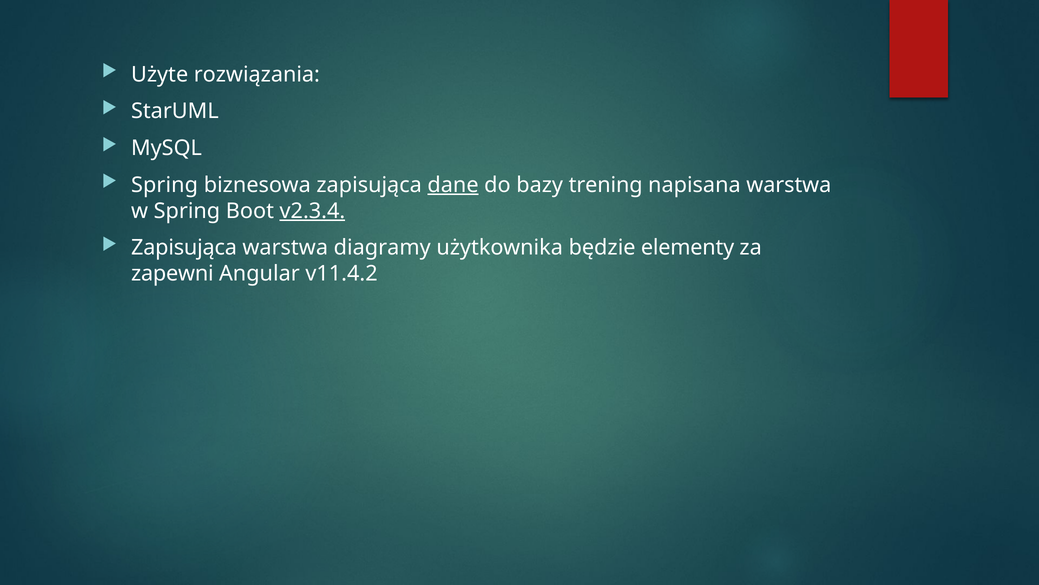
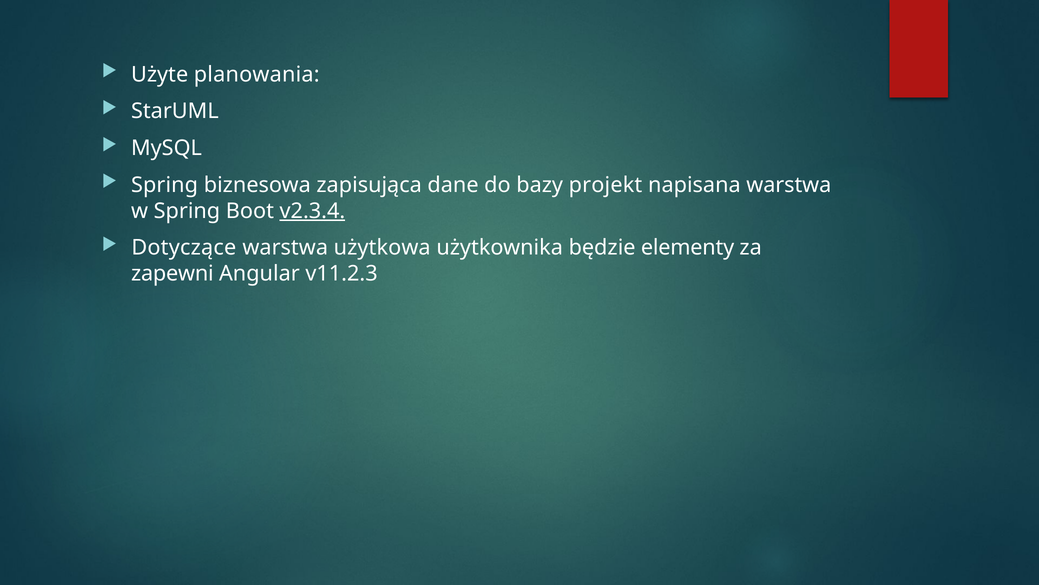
rozwiązania: rozwiązania -> planowania (257, 74)
dane underline: present -> none (453, 185)
trening: trening -> projekt (606, 185)
Zapisująca: Zapisująca -> Dotyczące (184, 248)
diagramy: diagramy -> użytkowa (382, 248)
v11.4.2: v11.4.2 -> v11.2.3 (342, 274)
